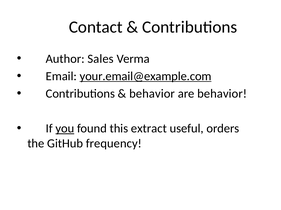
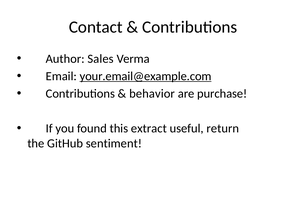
are behavior: behavior -> purchase (222, 94)
you underline: present -> none (65, 129)
orders: orders -> return (223, 129)
frequency: frequency -> sentiment (114, 144)
